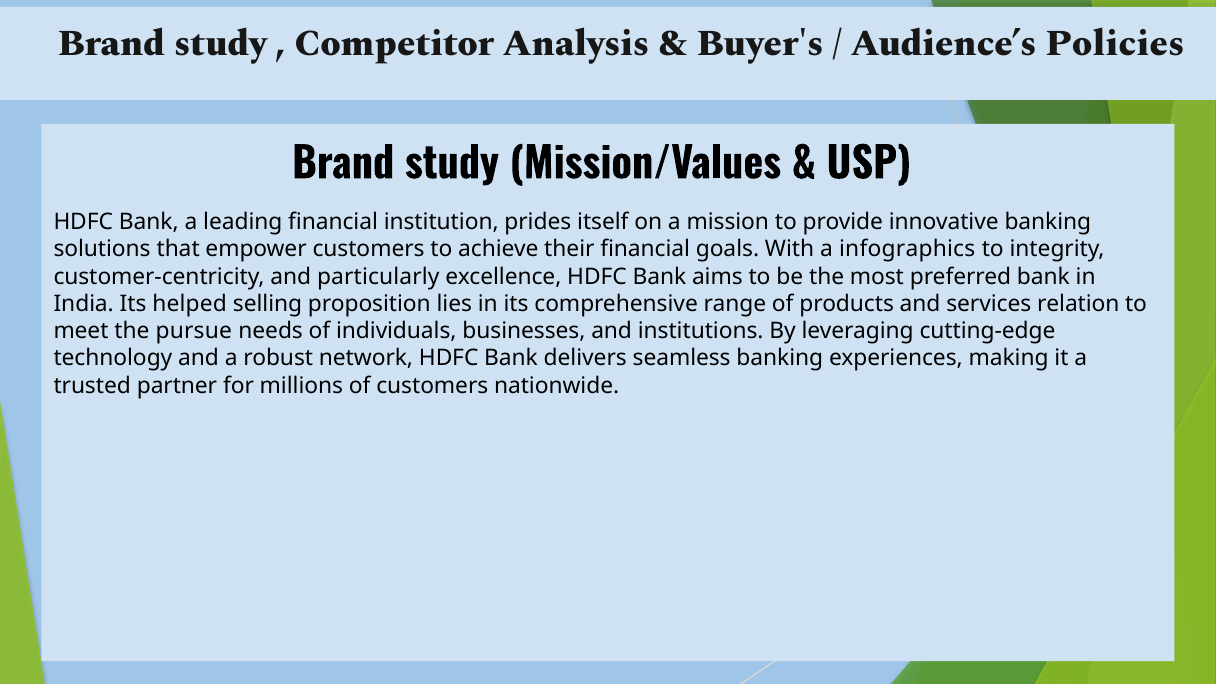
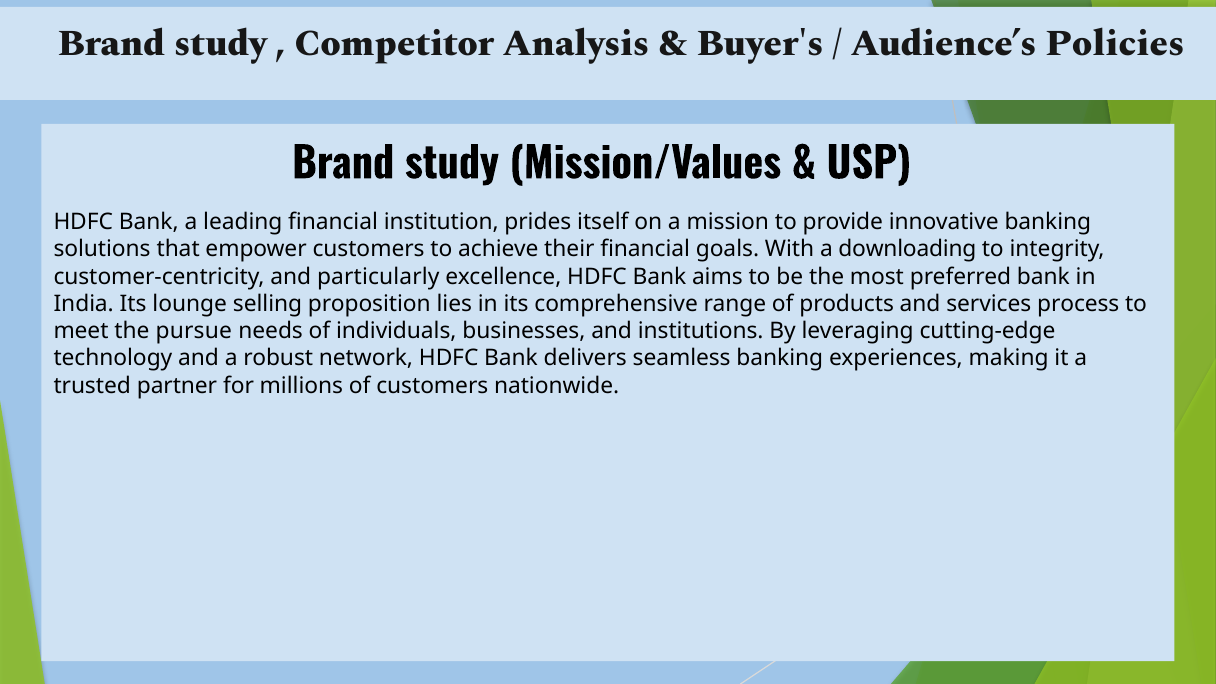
infographics: infographics -> downloading (907, 249)
helped: helped -> lounge (190, 304)
relation: relation -> process (1078, 304)
